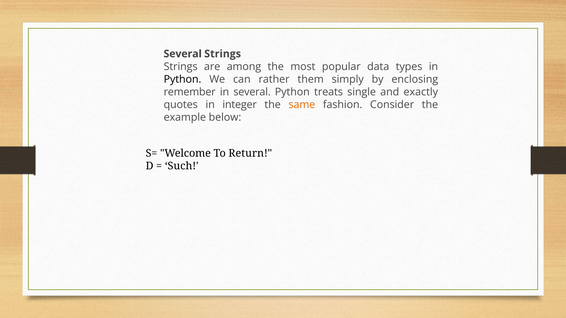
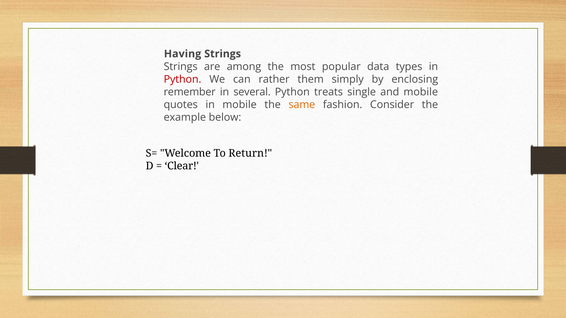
Several: Several -> Having (183, 54)
Python colour: black -> red (183, 79)
and exactly: exactly -> mobile (421, 92)
in integer: integer -> mobile (240, 105)
Such: Such -> Clear (182, 166)
